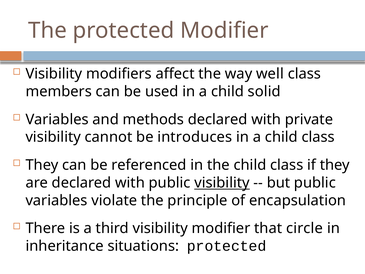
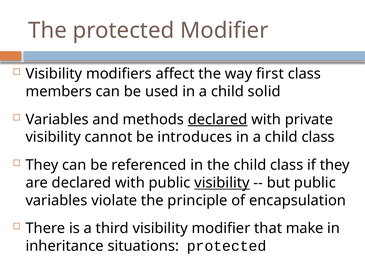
well: well -> first (270, 74)
declared underline: none -> present (218, 119)
circle: circle -> make (305, 228)
